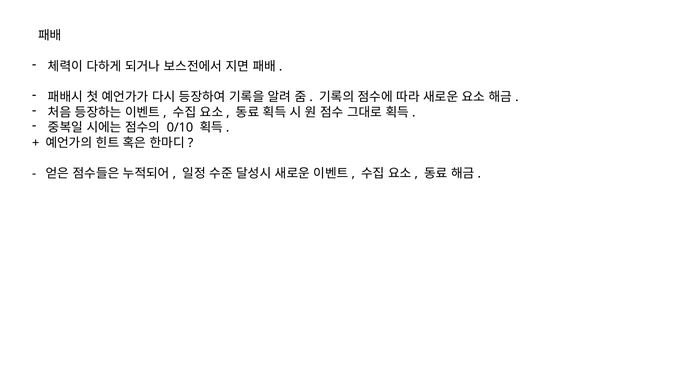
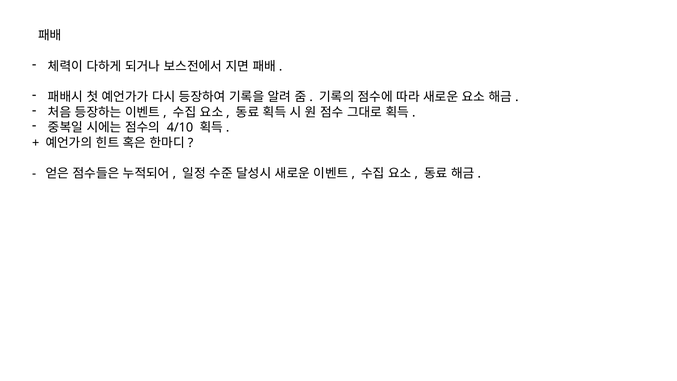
0/10: 0/10 -> 4/10 (180, 128)
